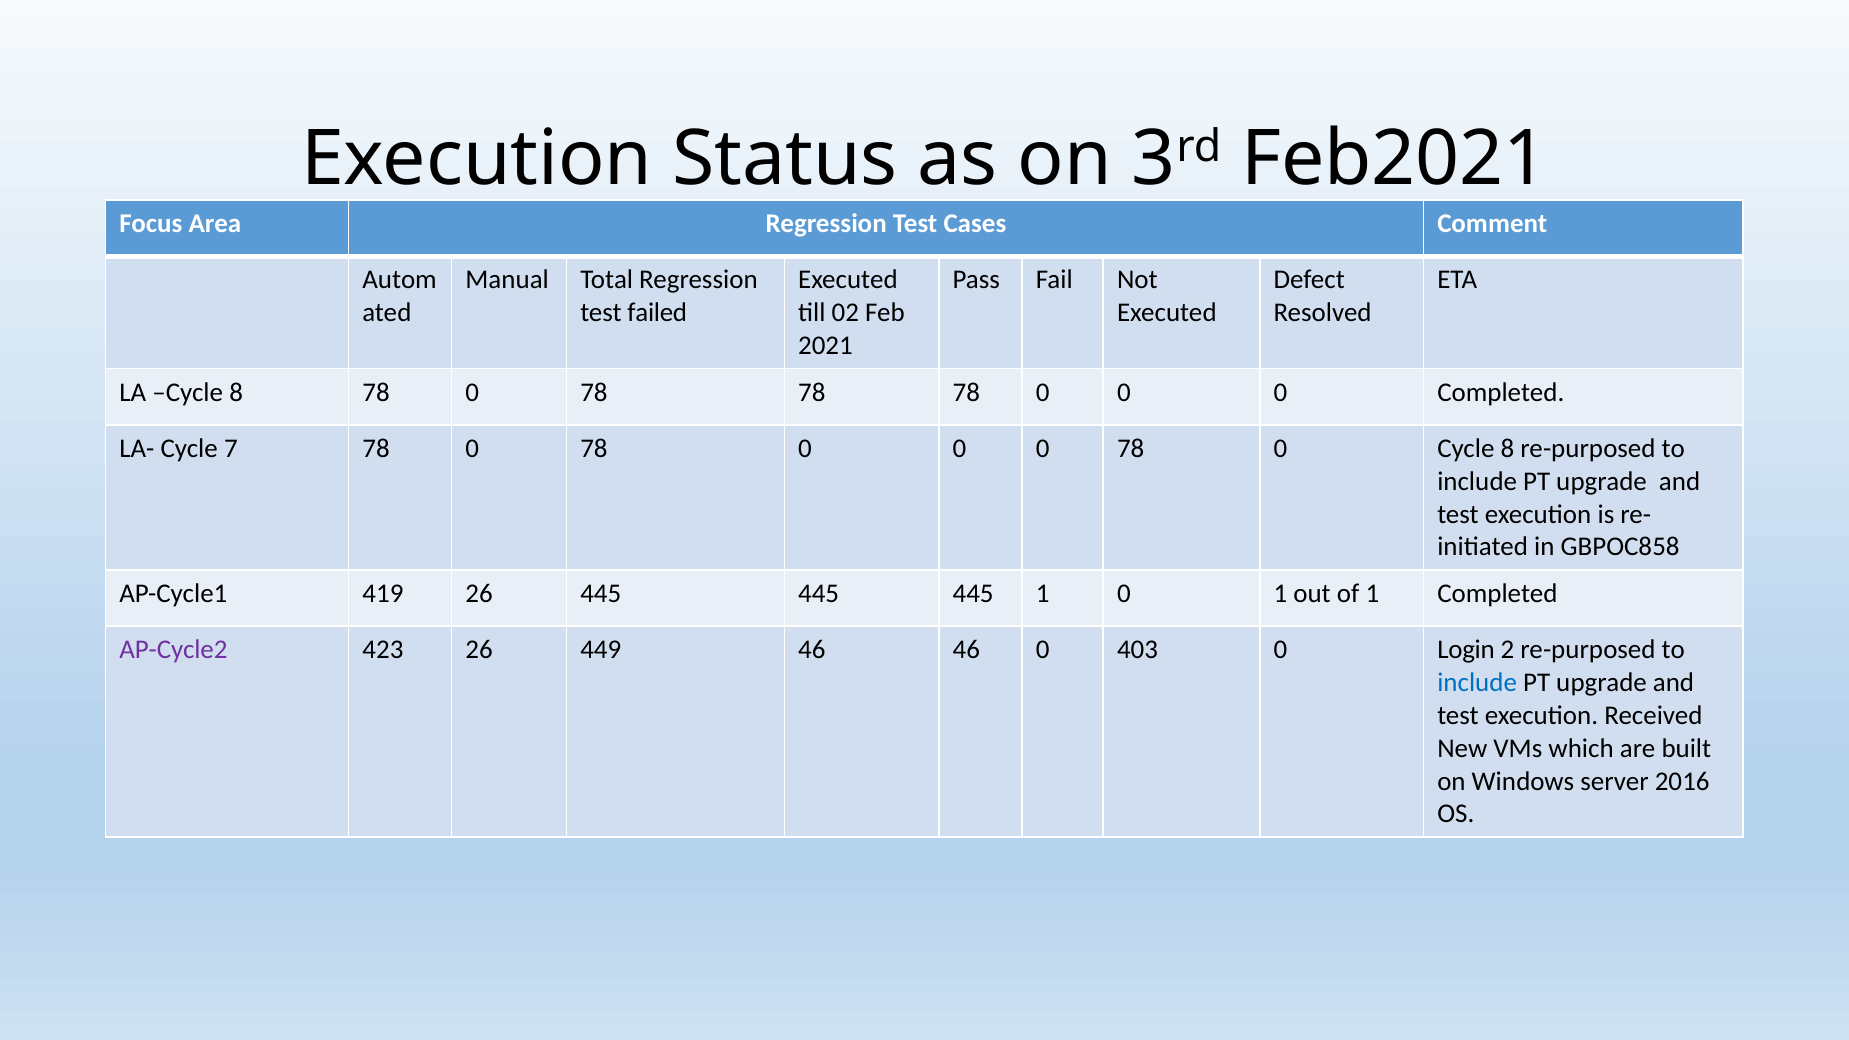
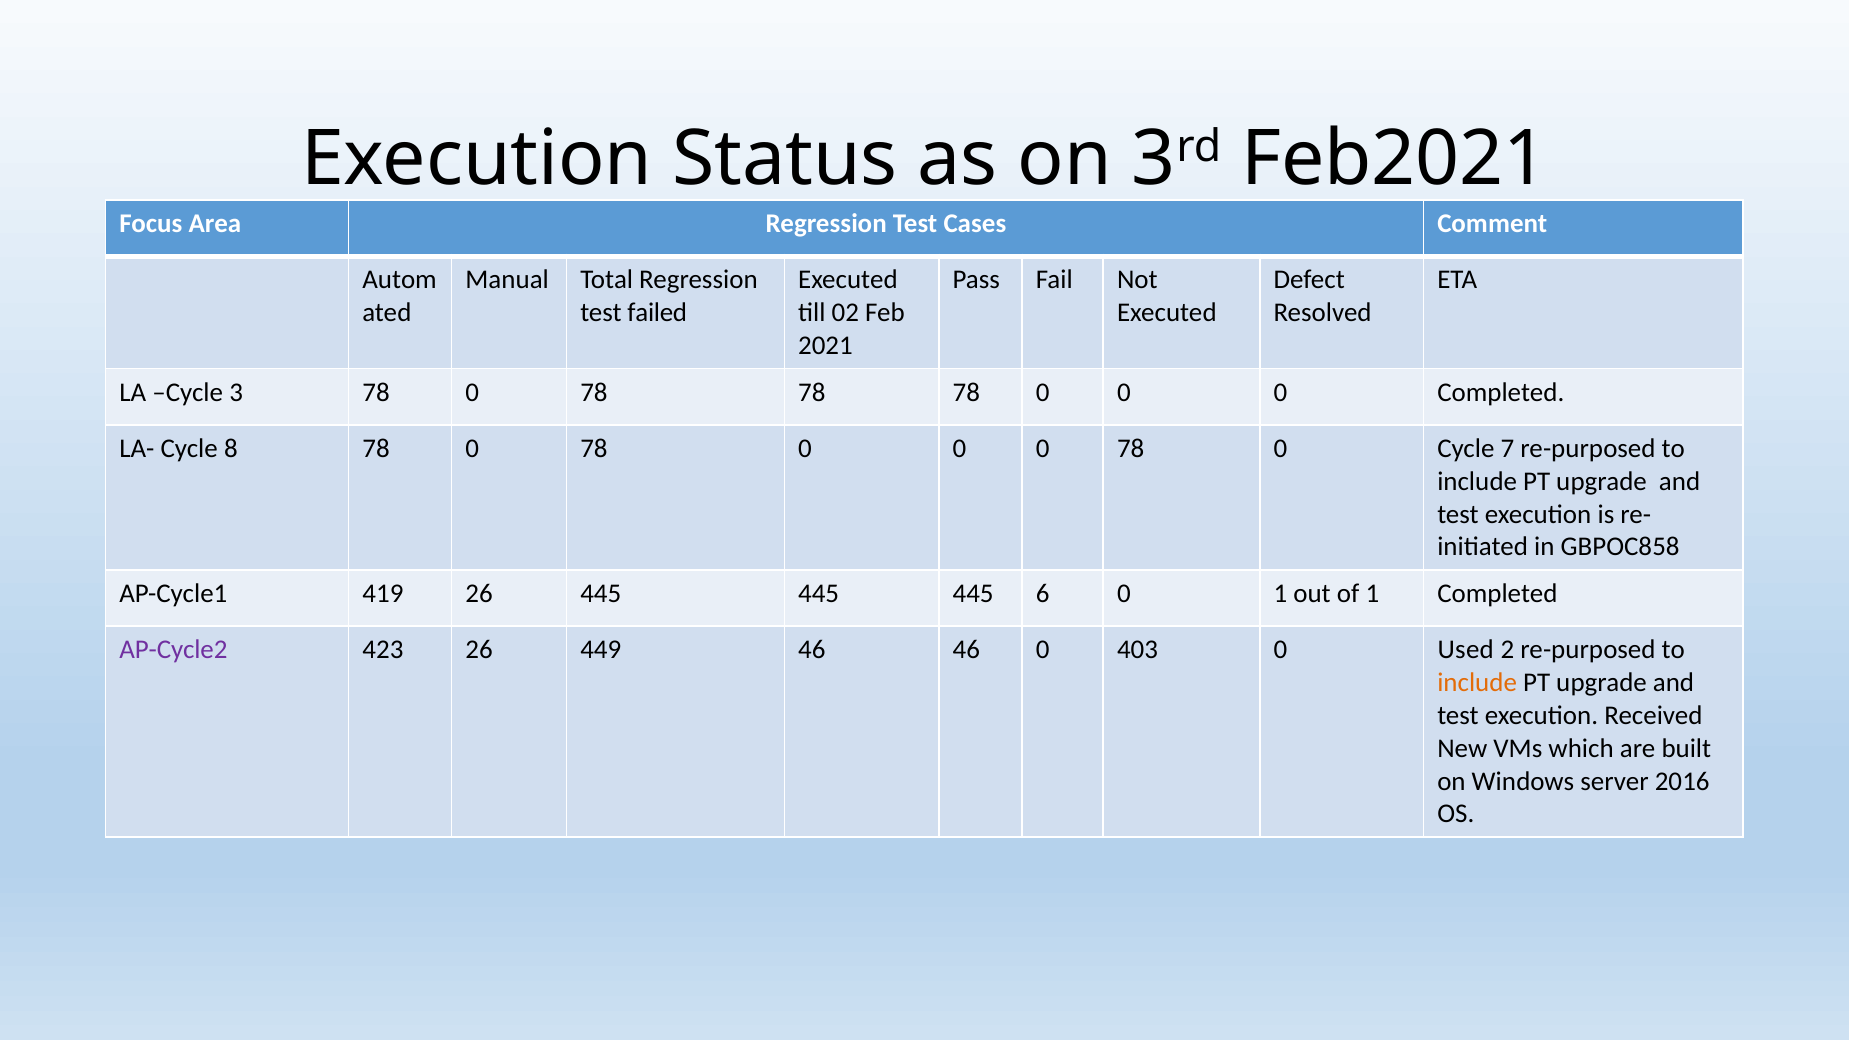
LA Cycle 8: 8 -> 3 (236, 392)
7: 7 -> 8 (231, 449)
0 Cycle 8: 8 -> 7 (1507, 449)
445 1: 1 -> 6 (1043, 594)
Login: Login -> Used (1466, 650)
include colour: blue -> orange (1477, 683)
